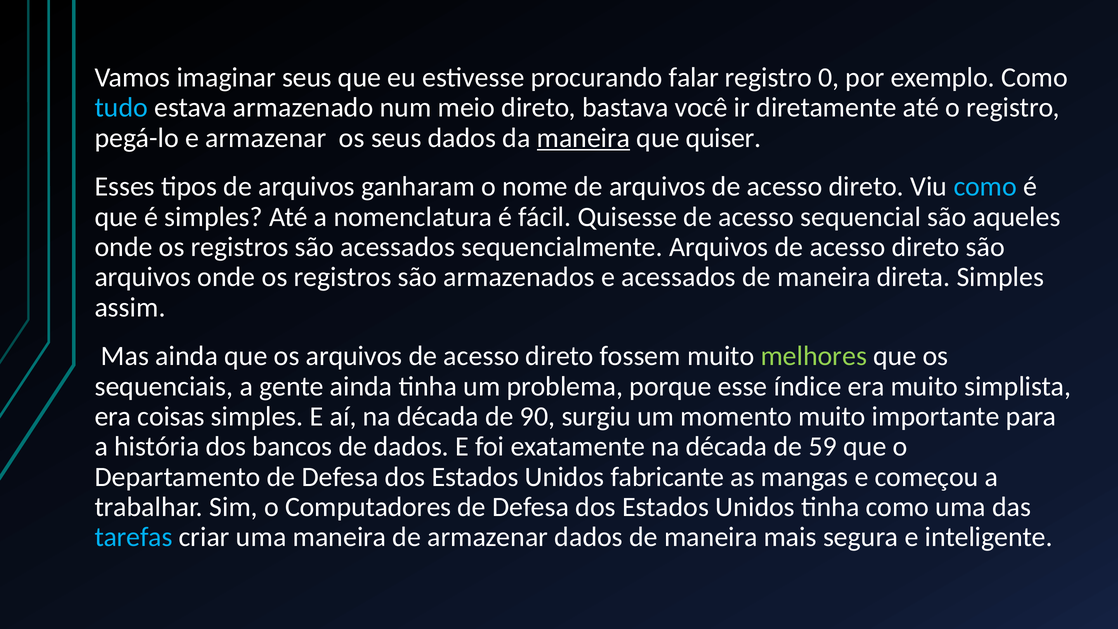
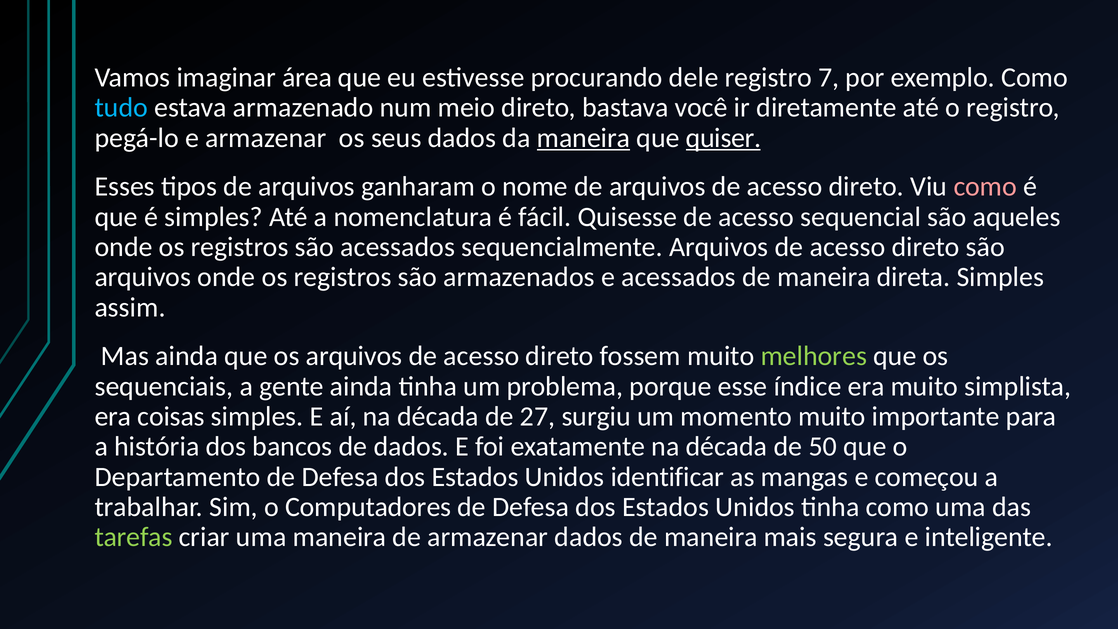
imaginar seus: seus -> área (307, 77)
falar: falar -> dele (694, 77)
0: 0 -> 7 (829, 77)
quiser underline: none -> present (723, 138)
como colour: light blue -> pink (985, 187)
90: 90 -> 27 (538, 417)
59: 59 -> 50 (823, 447)
fabricante: fabricante -> identificar (667, 477)
tarefas colour: light blue -> light green (134, 537)
